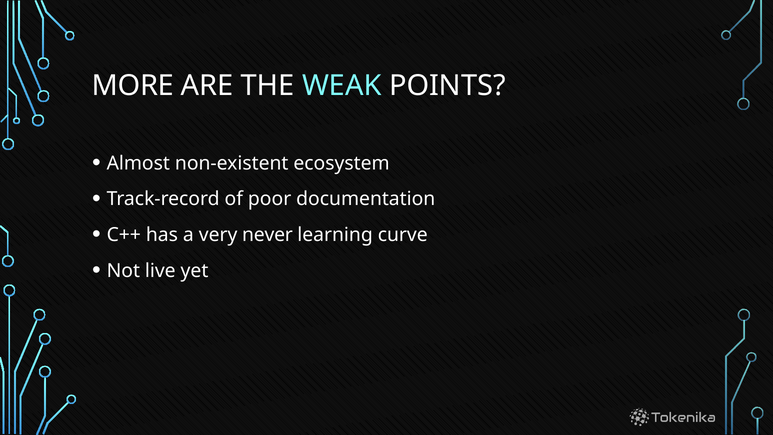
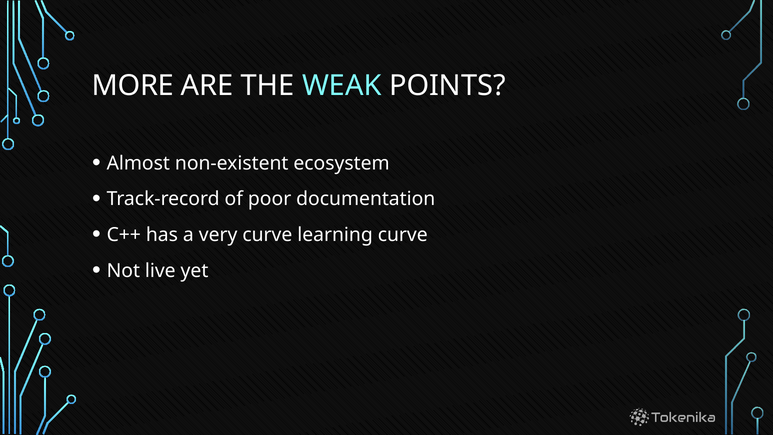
very never: never -> curve (267, 235)
